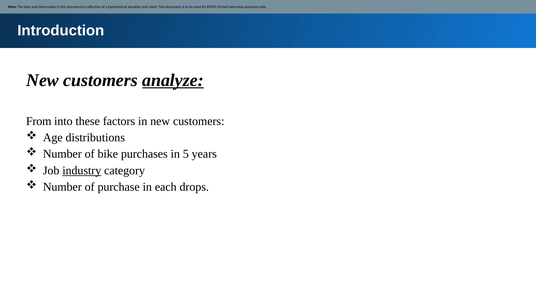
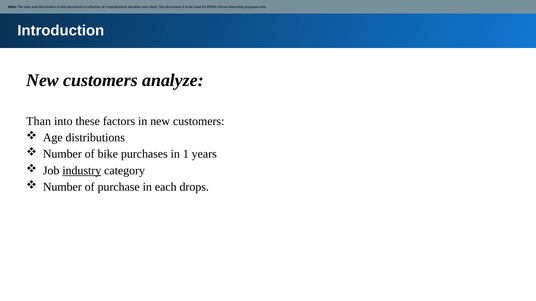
analyze underline: present -> none (173, 80)
From: From -> Than (39, 121)
5: 5 -> 1 (186, 154)
